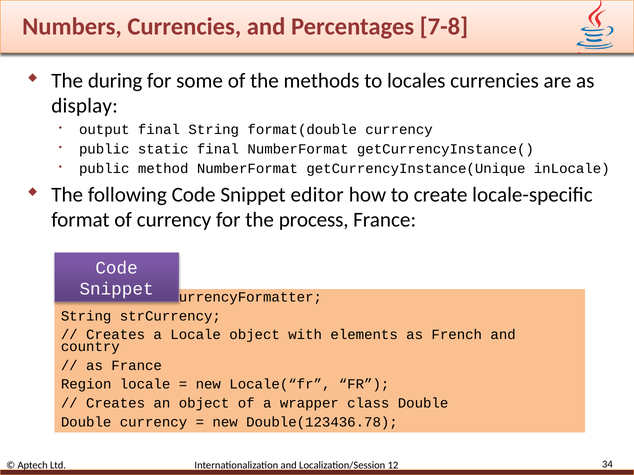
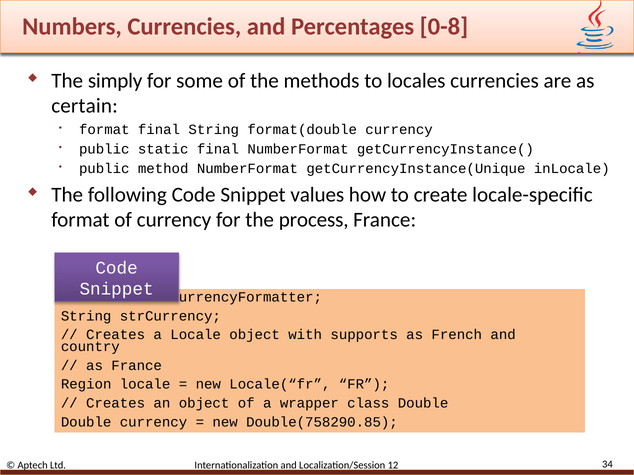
7-8: 7-8 -> 0-8 (444, 27)
during: during -> simply (115, 81)
display: display -> certain (85, 106)
output: output -> format (104, 130)
editor: editor -> values (317, 195)
elements: elements -> supports (364, 335)
Double(123436.78: Double(123436.78 -> Double(758290.85 (322, 422)
